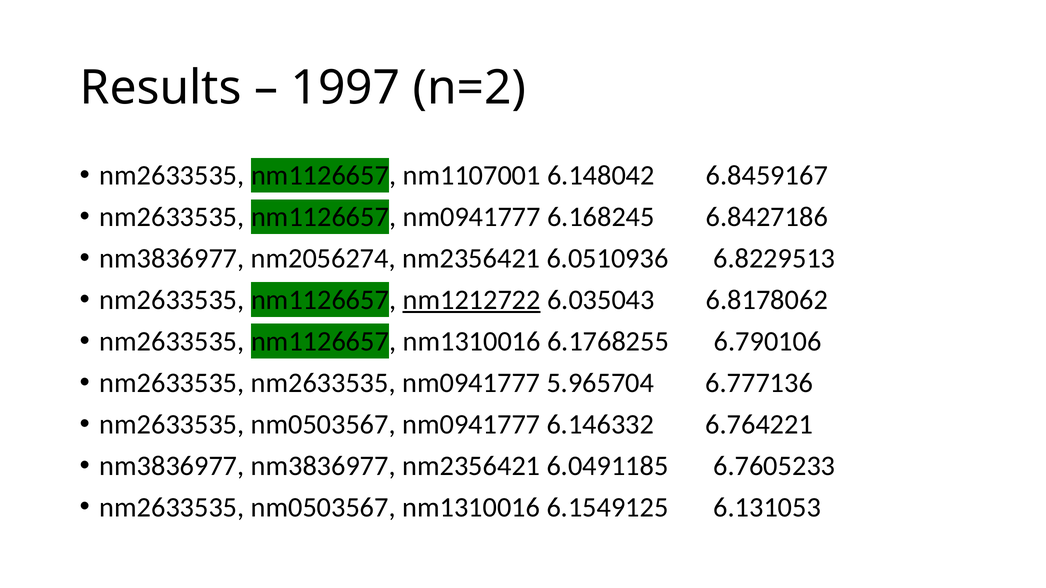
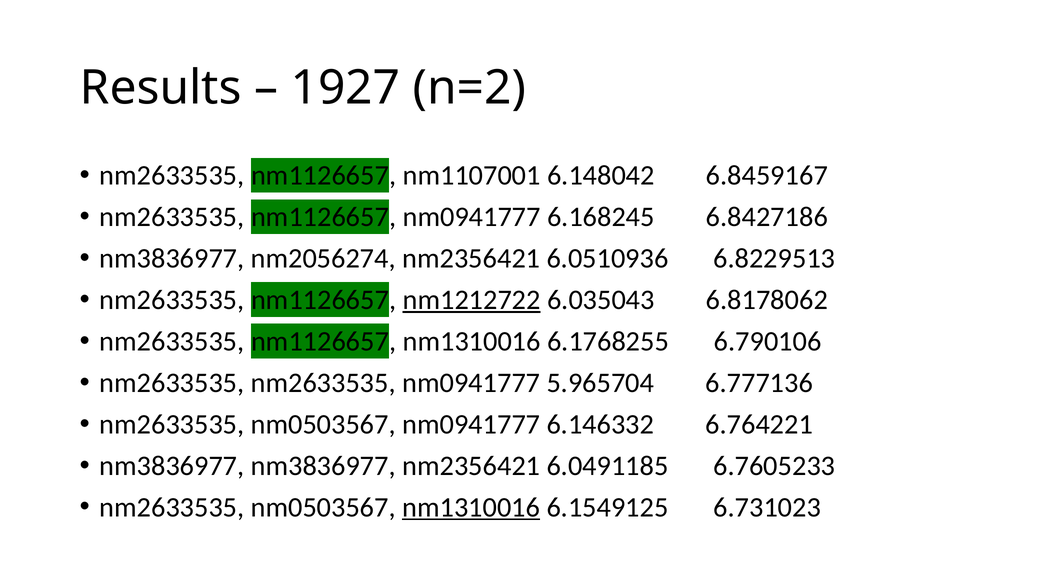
1997: 1997 -> 1927 (345, 88)
nm1310016 underline: none -> present (471, 507)
6.131053: 6.131053 -> 6.731023 (767, 507)
